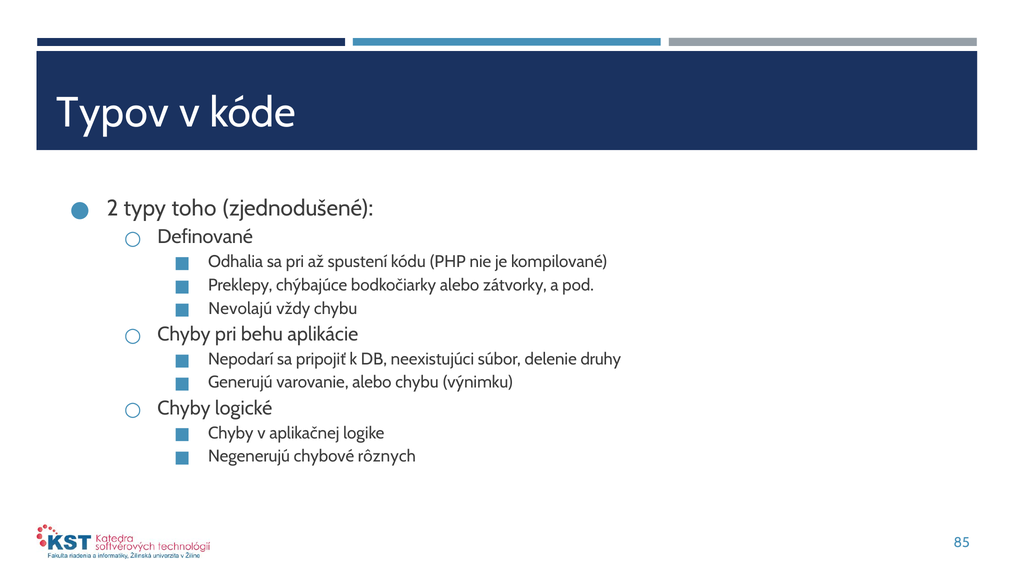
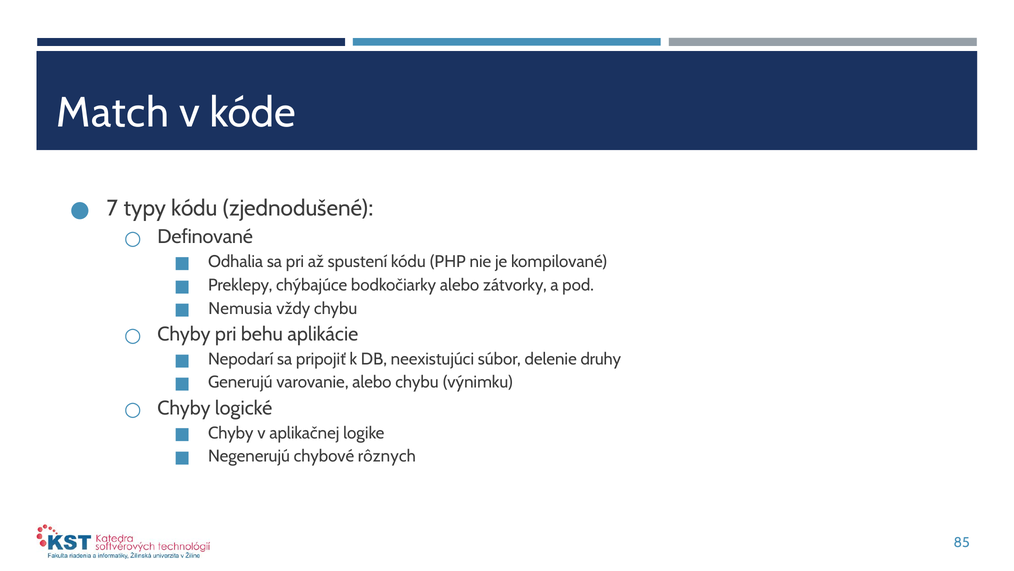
Typov: Typov -> Match (113, 113)
2: 2 -> 7 (113, 208)
typy toho: toho -> kódu (194, 208)
Nevolajú: Nevolajú -> Nemusia (240, 308)
